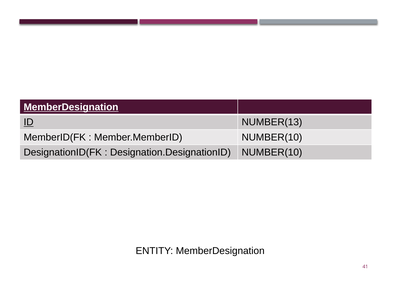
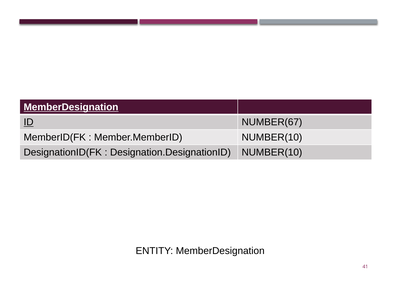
NUMBER(13: NUMBER(13 -> NUMBER(67 (272, 122)
